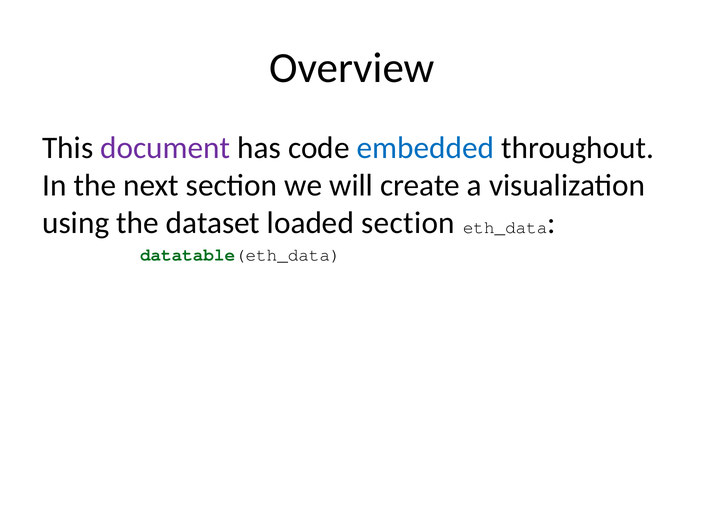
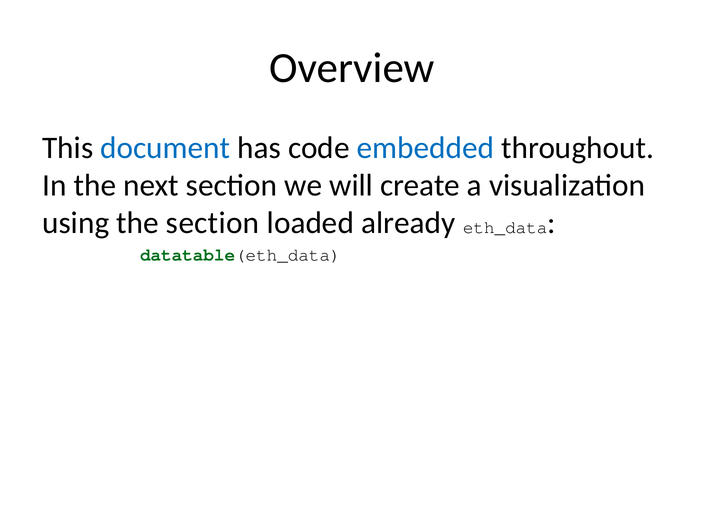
document colour: purple -> blue (165, 148)
the dataset: dataset -> section (213, 223)
loaded section: section -> already (408, 223)
